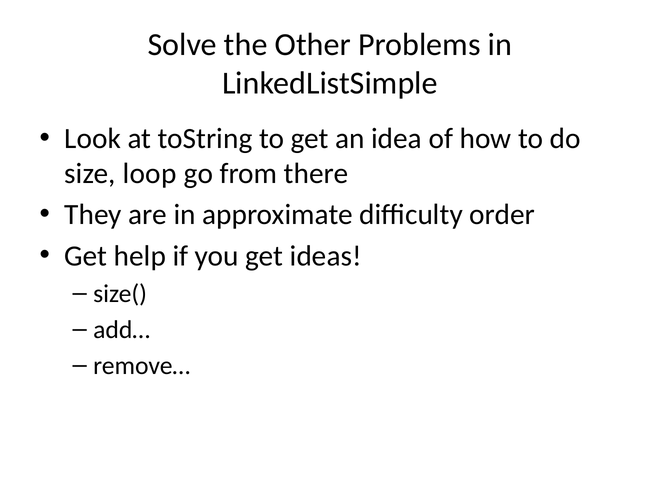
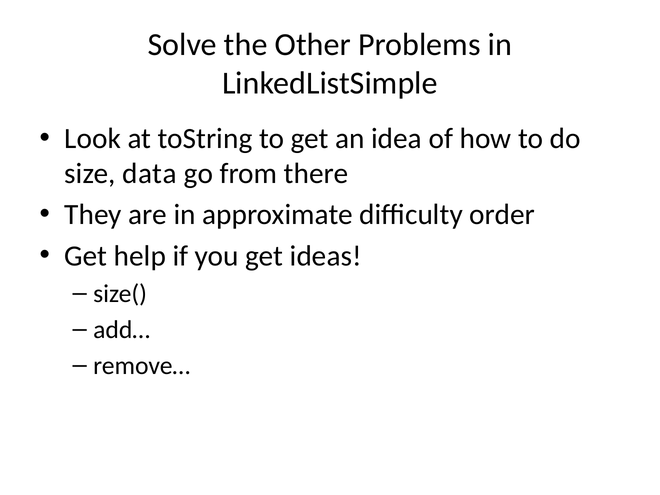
loop: loop -> data (150, 174)
